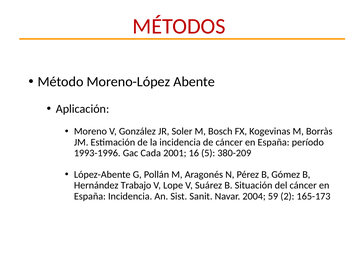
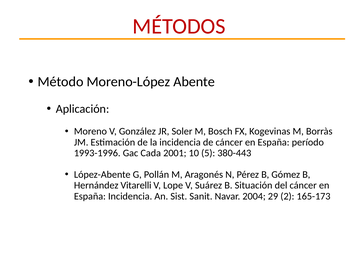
16: 16 -> 10 (194, 153)
380-209: 380-209 -> 380-443 (234, 153)
Trabajo: Trabajo -> Vitarelli (136, 186)
59: 59 -> 29 (273, 196)
